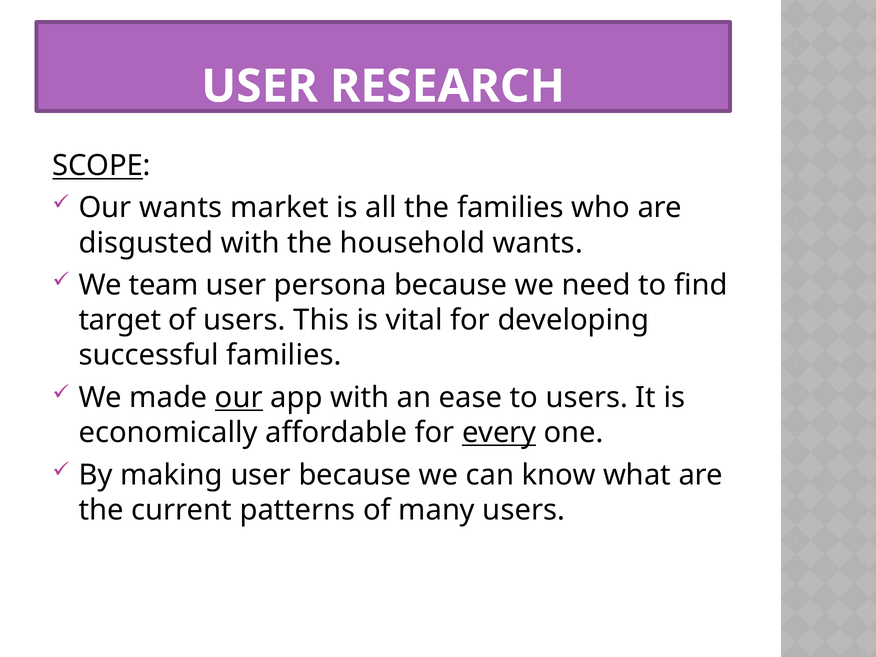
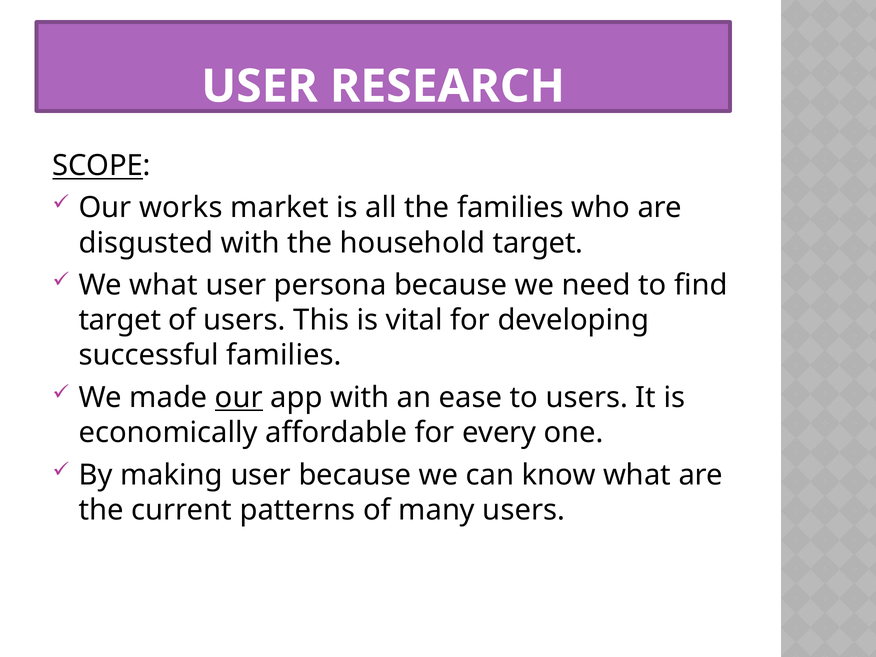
Our wants: wants -> works (181, 208)
household wants: wants -> target (538, 243)
We team: team -> what (164, 285)
every underline: present -> none (499, 433)
